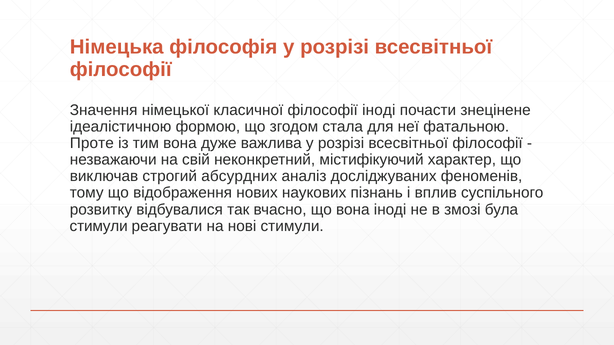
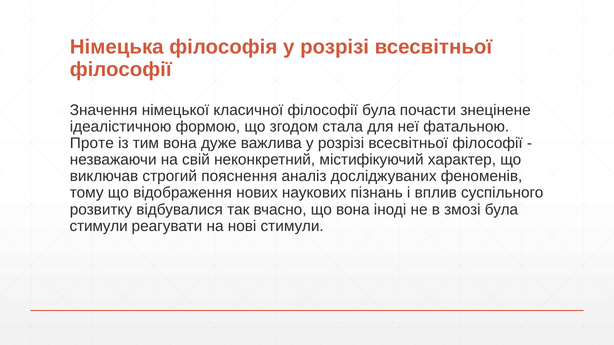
філософії іноді: іноді -> була (379, 110)
абсурдних: абсурдних -> пояснення (239, 177)
